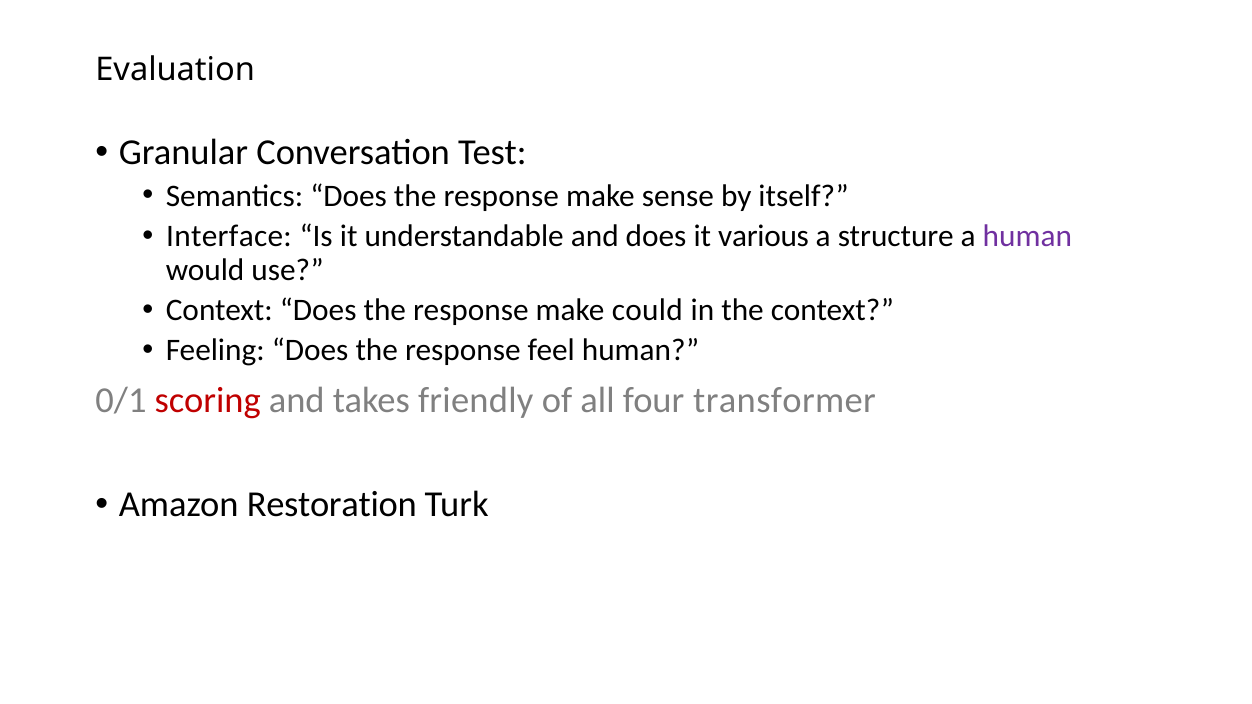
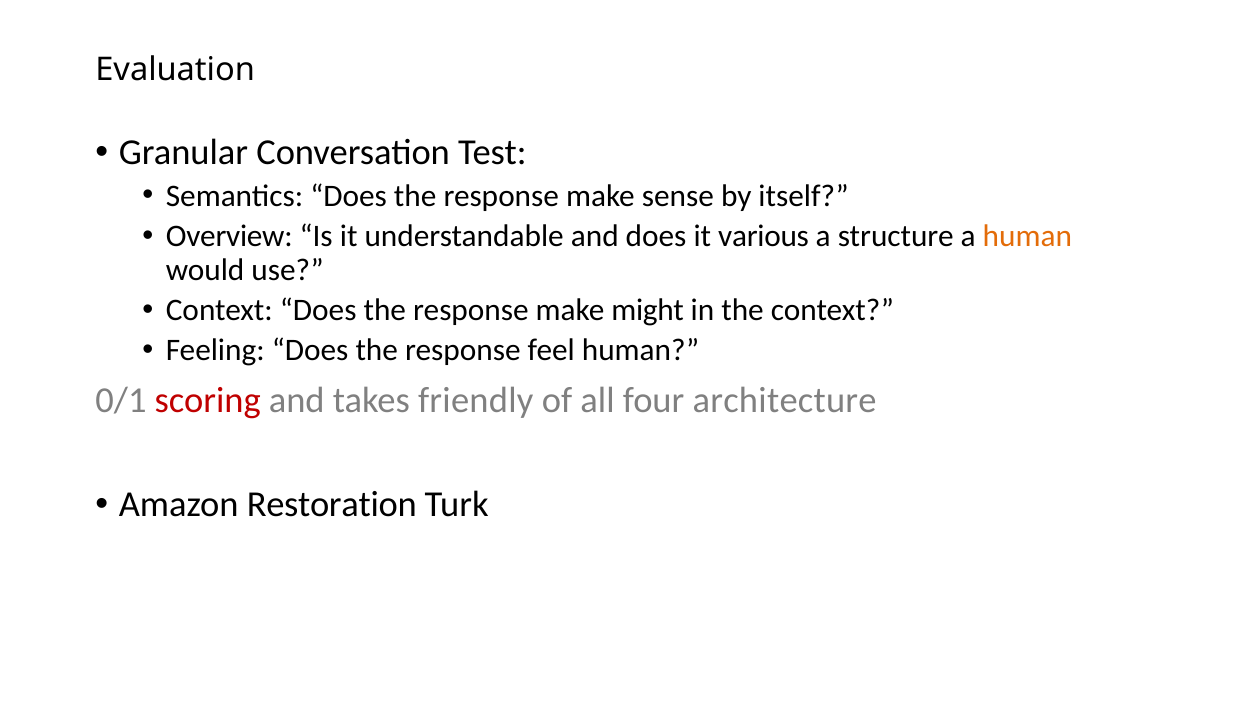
Interface: Interface -> Overview (229, 236)
human colour: purple -> orange (1027, 236)
could: could -> might (648, 310)
transformer: transformer -> architecture (785, 400)
